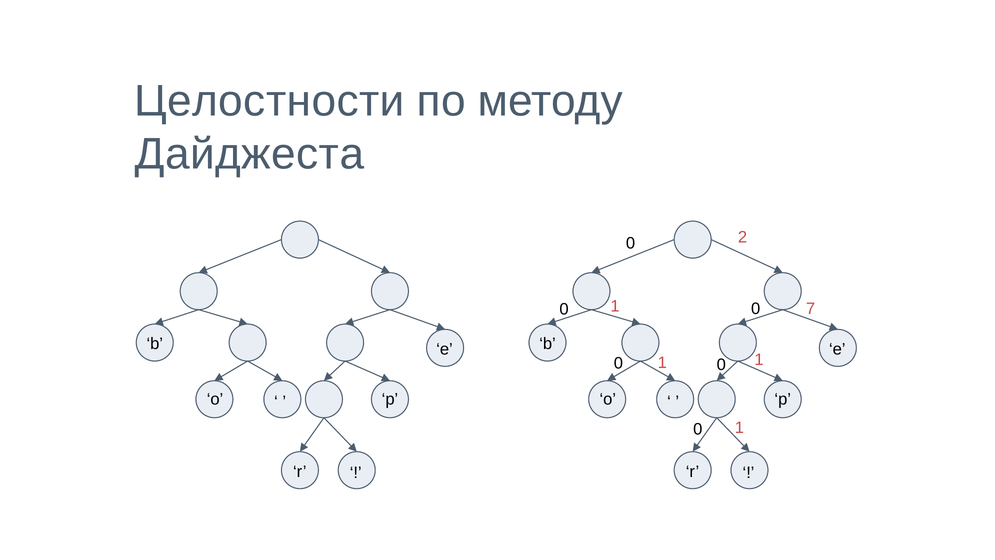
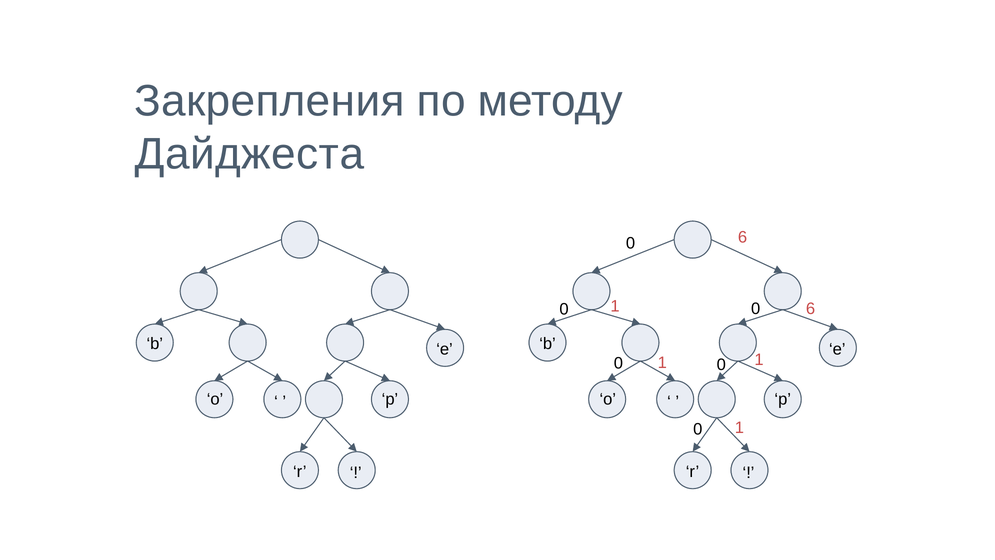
Целостности: Целостности -> Закрепления (269, 101)
2: 2 -> 6 (743, 237)
7: 7 -> 6 (811, 309)
